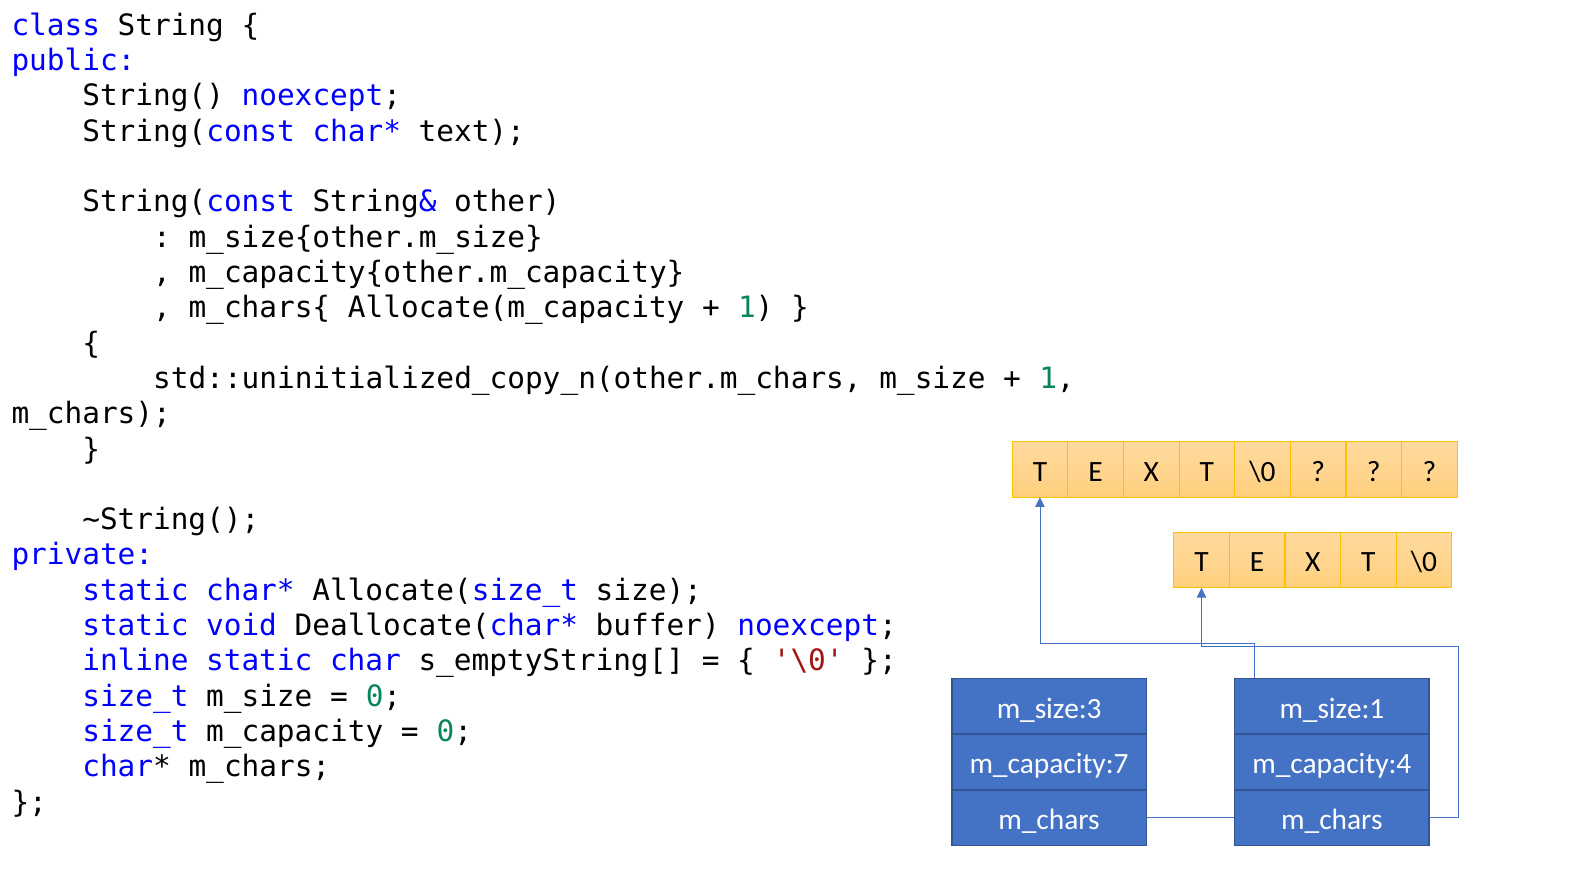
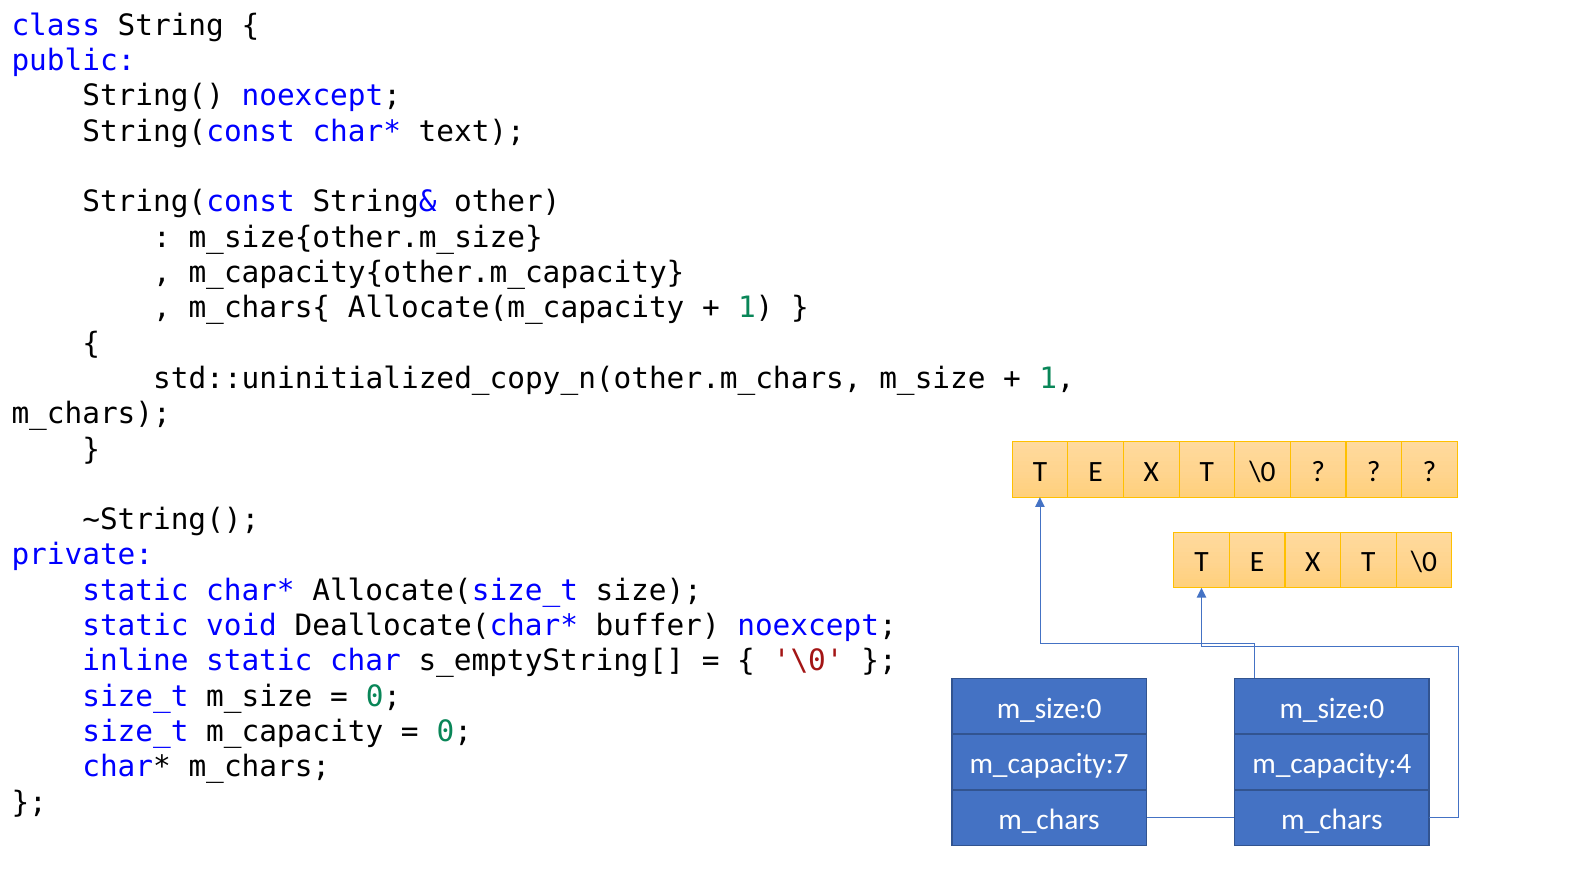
m_size:3: m_size:3 -> m_size:0 (1049, 709)
m_size:1: m_size:1 -> m_size:0 (1332, 709)
